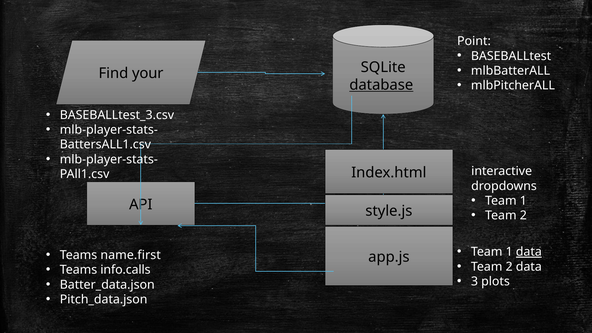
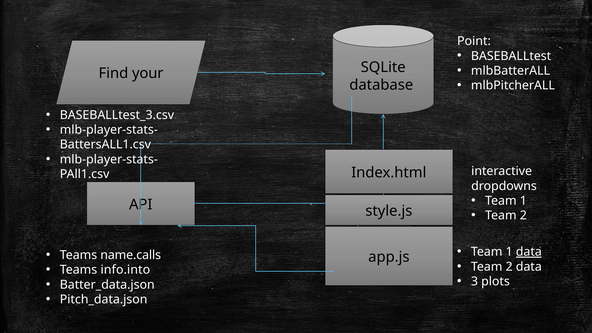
database underline: present -> none (381, 85)
name.first: name.first -> name.calls (131, 255)
info.calls: info.calls -> info.into (125, 270)
